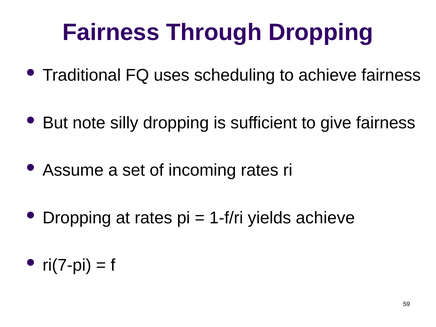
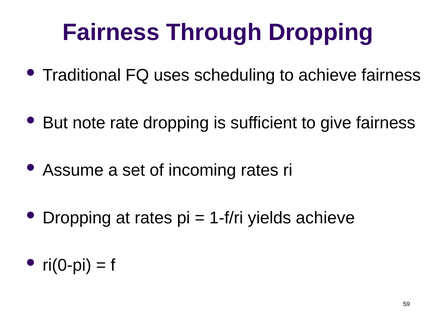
silly: silly -> rate (124, 123)
ri(7-pi: ri(7-pi -> ri(0-pi (67, 265)
